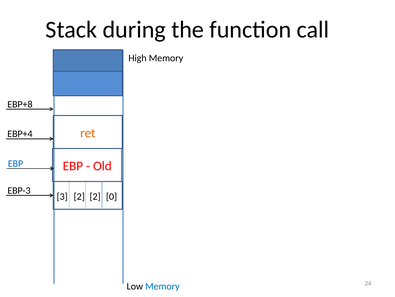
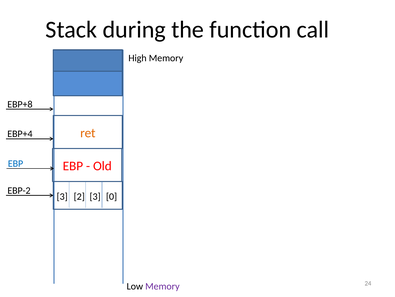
EBP-3: EBP-3 -> EBP-2 (19, 190)
2: 2 -> 3 (95, 196)
Memory colour: blue -> purple (162, 286)
